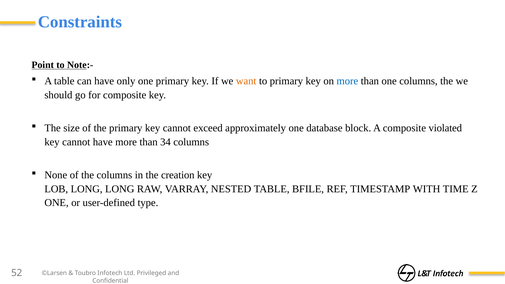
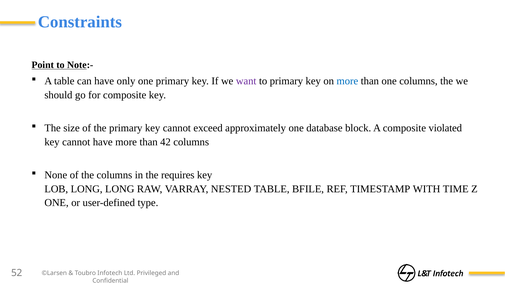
want colour: orange -> purple (246, 81)
34: 34 -> 42 (165, 142)
creation: creation -> requires (178, 175)
